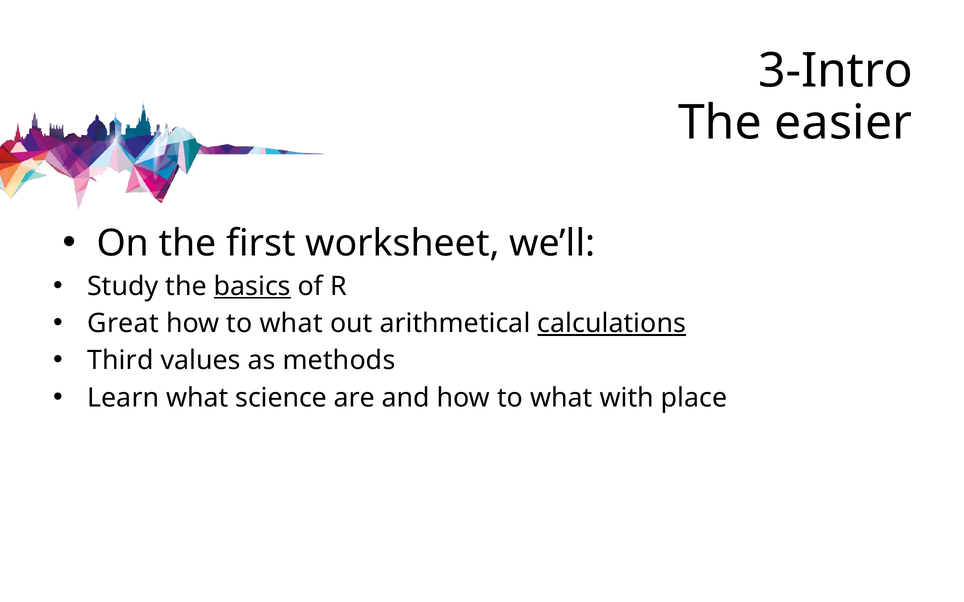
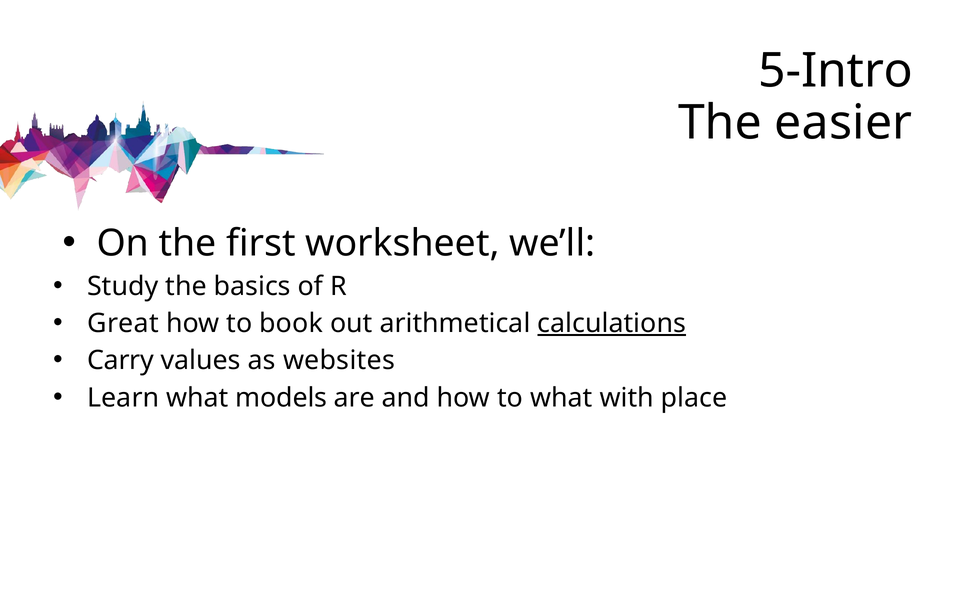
3-Intro: 3-Intro -> 5-Intro (836, 71)
basics underline: present -> none (252, 287)
what: what -> book (291, 324)
Third: Third -> Carry (121, 361)
methods: methods -> websites (339, 361)
science: science -> models (281, 398)
